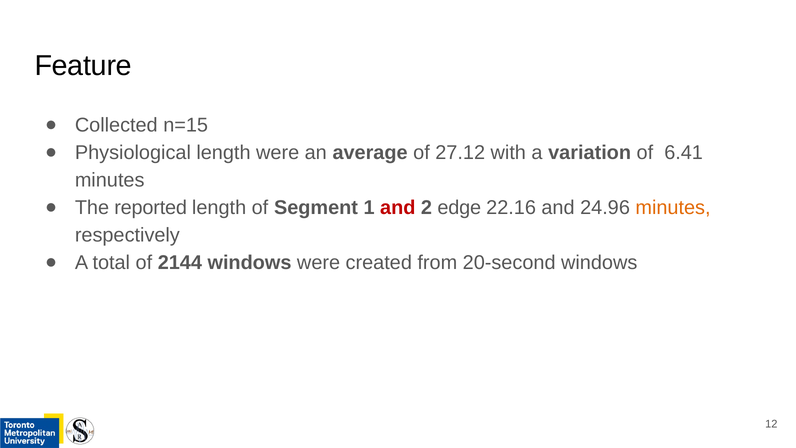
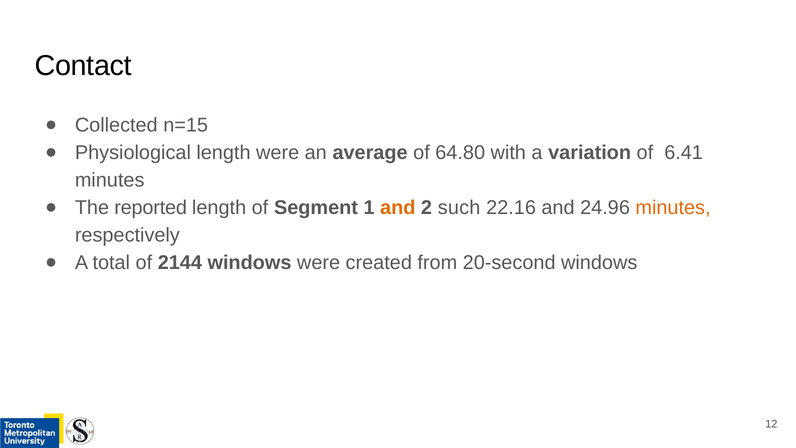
Feature: Feature -> Contact (83, 66)
27.12: 27.12 -> 64.80 (460, 153)
and colour: red -> orange (398, 208)
edge: edge -> such (459, 208)
